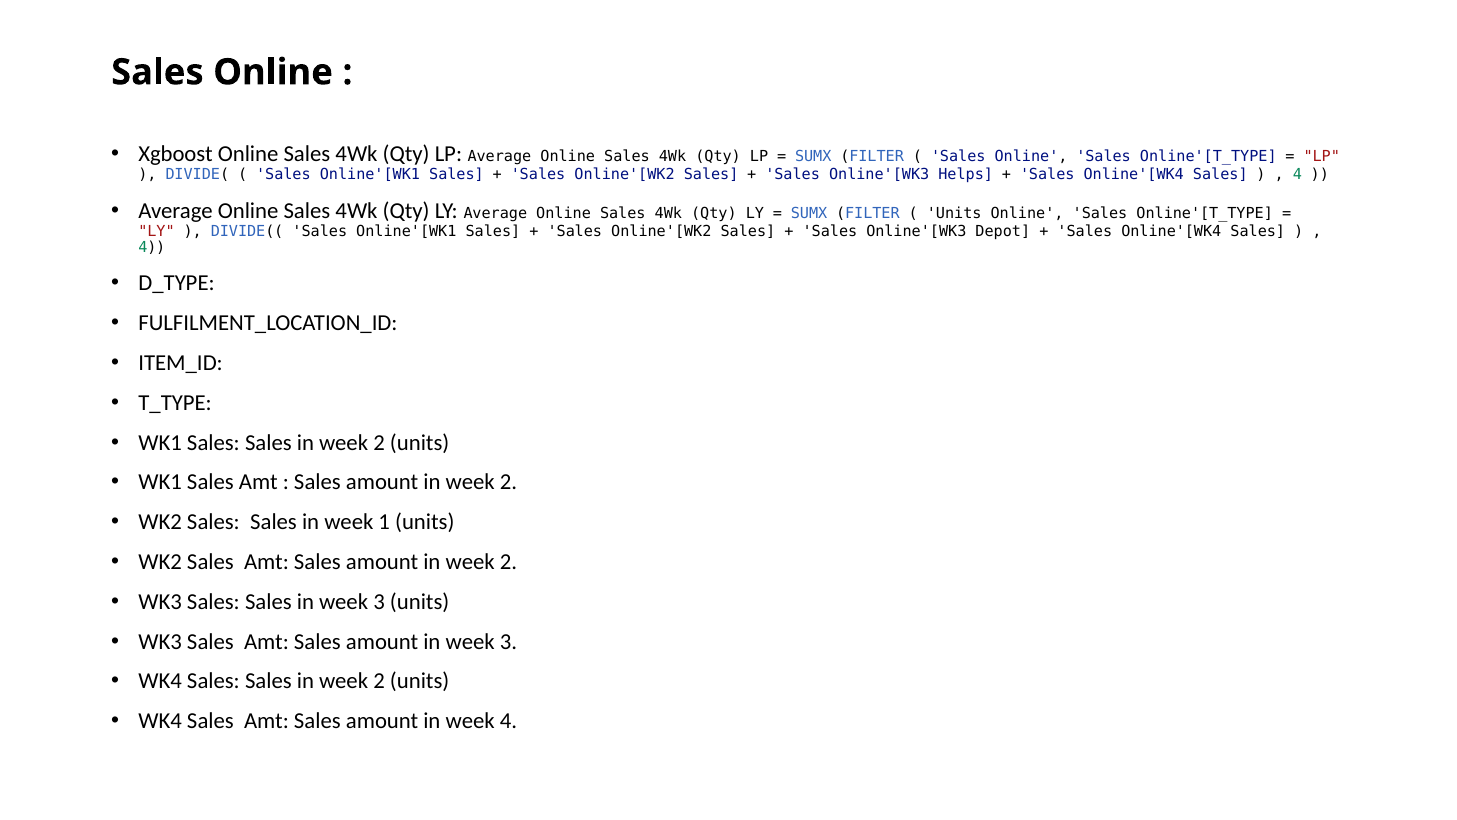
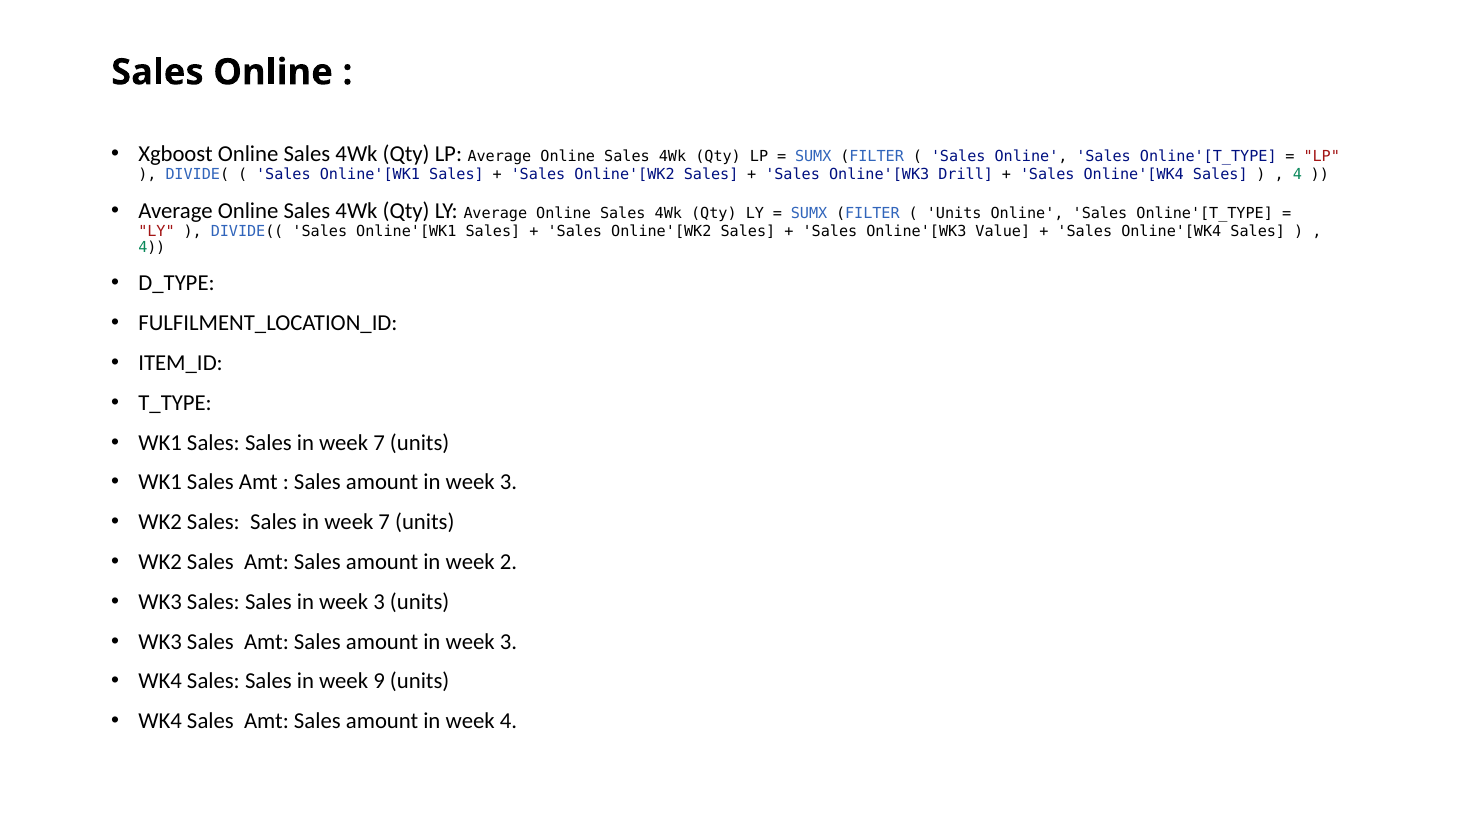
Helps: Helps -> Drill (966, 175)
Depot: Depot -> Value (1003, 231)
2: 2 -> 7 (379, 442)
2: 2 -> 3 (508, 482)
1: 1 -> 7 (384, 522)
2: 2 -> 9 (379, 681)
